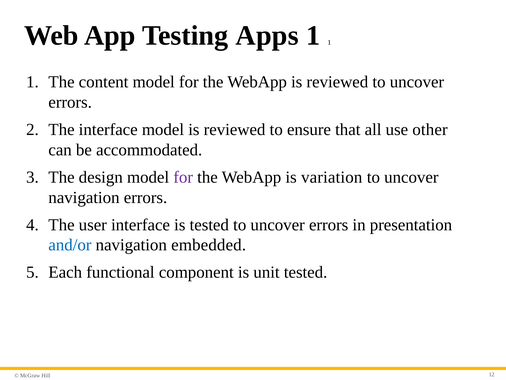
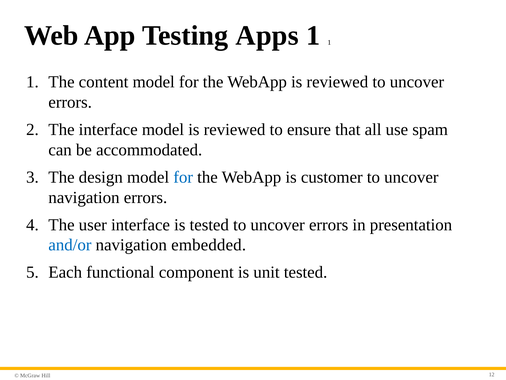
other: other -> spam (430, 129)
for colour: purple -> blue (183, 177)
variation: variation -> customer (332, 177)
